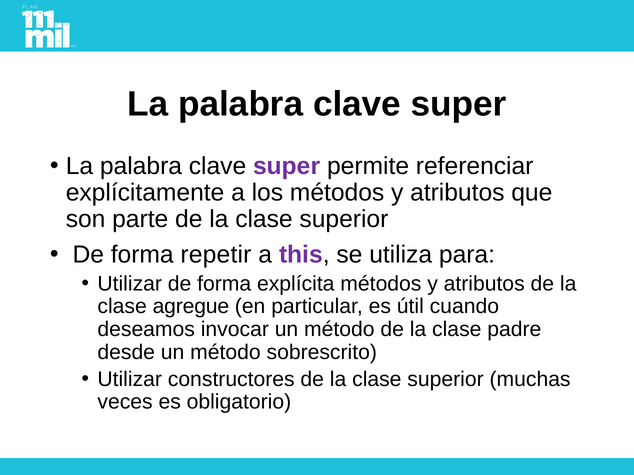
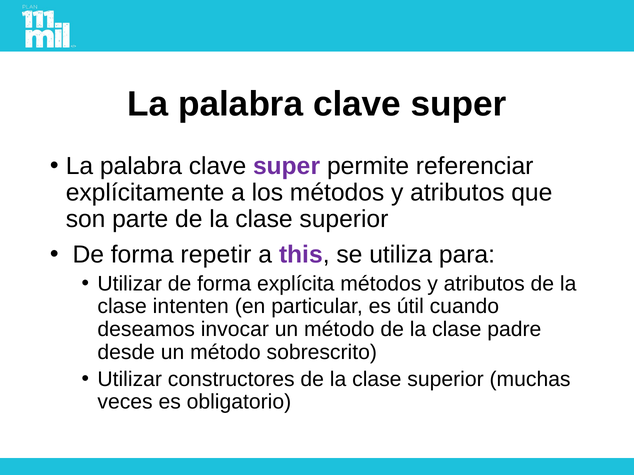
agregue: agregue -> intenten (191, 307)
